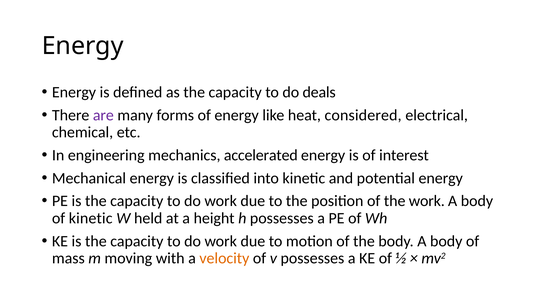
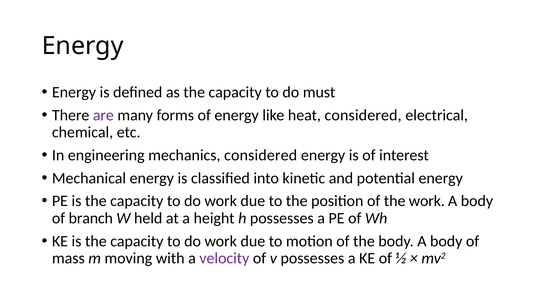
deals: deals -> must (319, 92)
mechanics accelerated: accelerated -> considered (261, 156)
of kinetic: kinetic -> branch (91, 219)
velocity colour: orange -> purple (224, 259)
